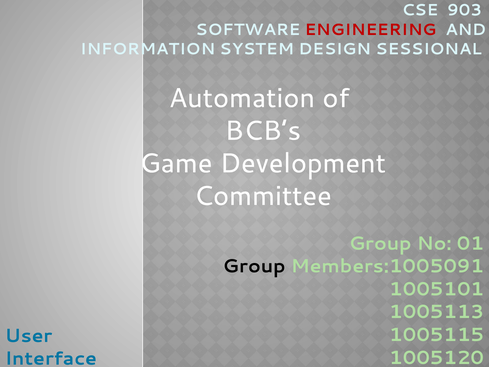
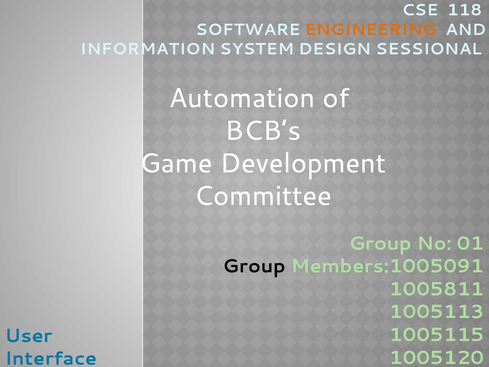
903: 903 -> 118 (465, 10)
ENGINEERING colour: red -> orange (371, 30)
1005101: 1005101 -> 1005811 (437, 289)
